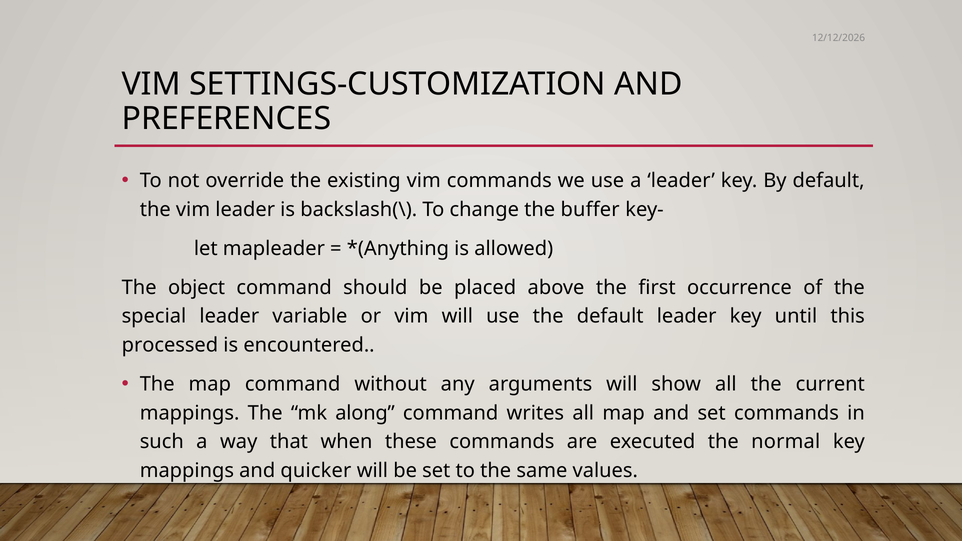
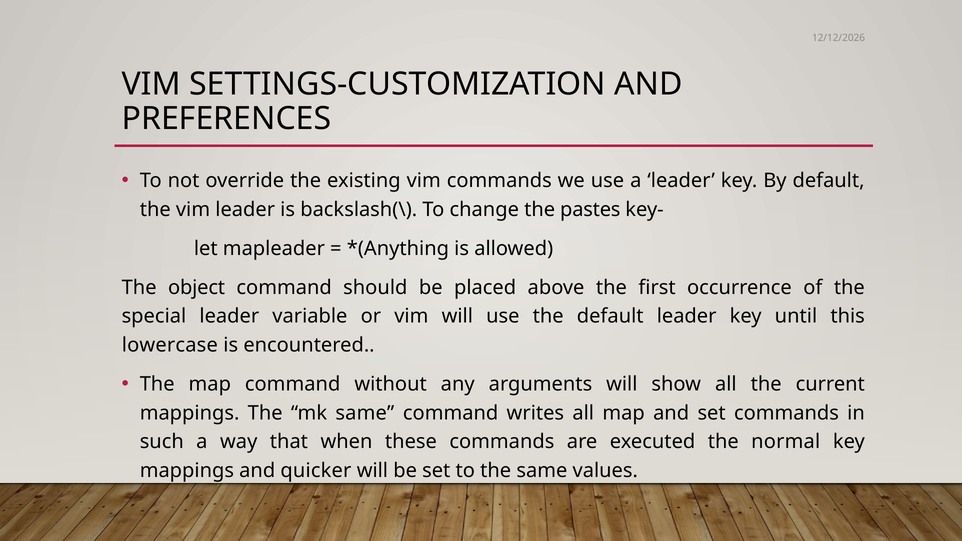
buffer: buffer -> pastes (590, 210)
processed: processed -> lowercase (170, 345)
mk along: along -> same (365, 413)
